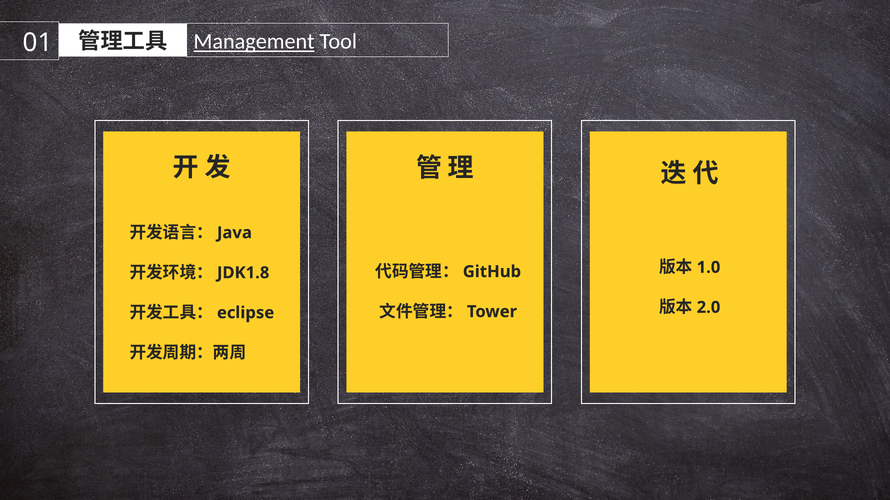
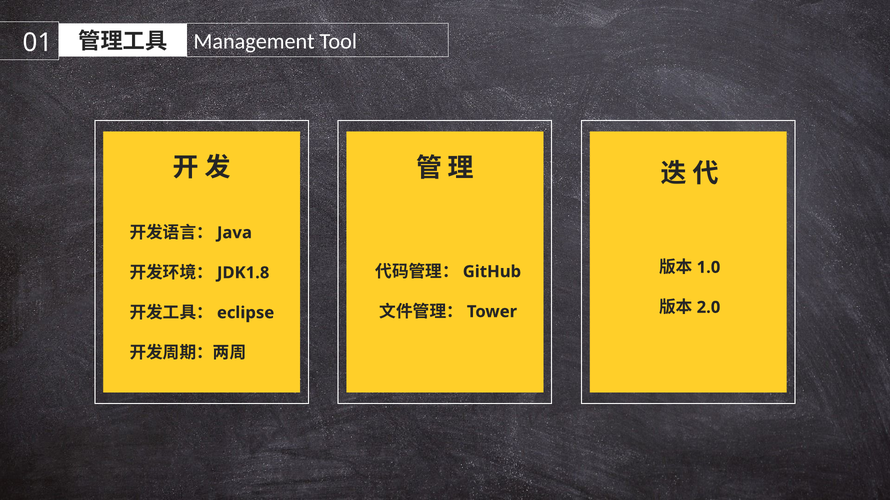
Management underline: present -> none (254, 42)
